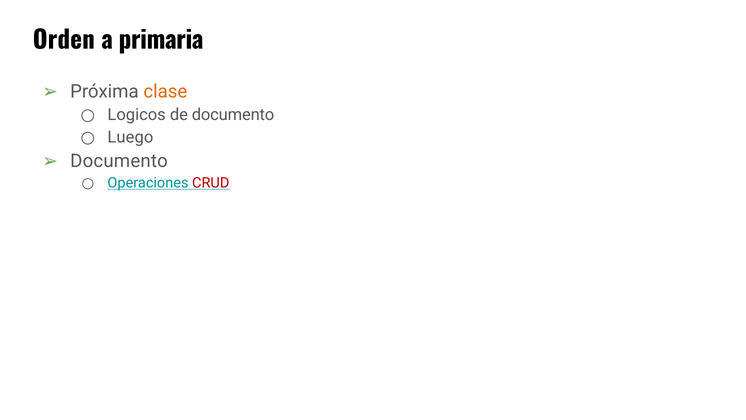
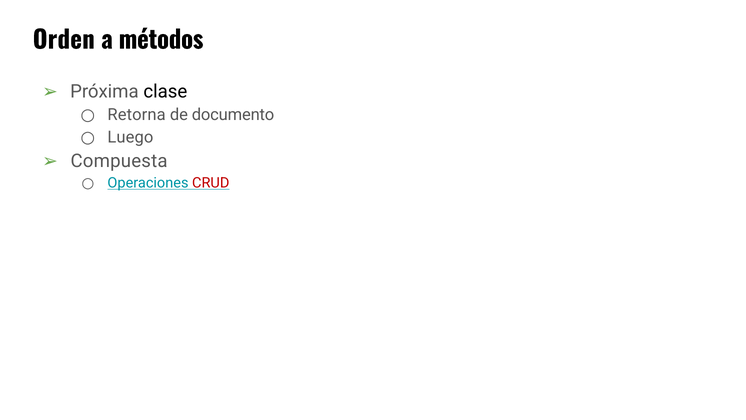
primaria: primaria -> métodos (161, 40)
clase colour: orange -> black (165, 91)
Logicos: Logicos -> Retorna (137, 115)
Documento: Documento -> Compuesta (119, 161)
